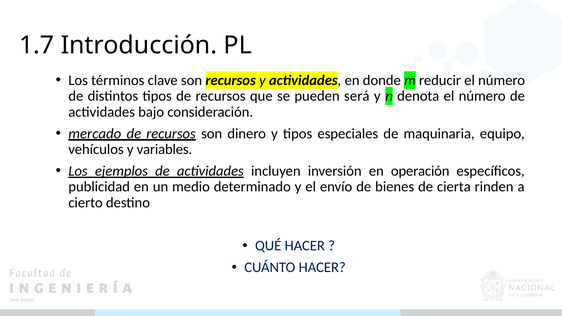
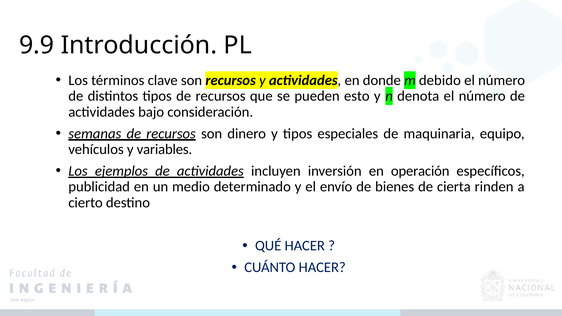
1.7: 1.7 -> 9.9 (37, 45)
reducir: reducir -> debido (440, 80)
será: será -> esto (357, 96)
mercado: mercado -> semanas (95, 134)
